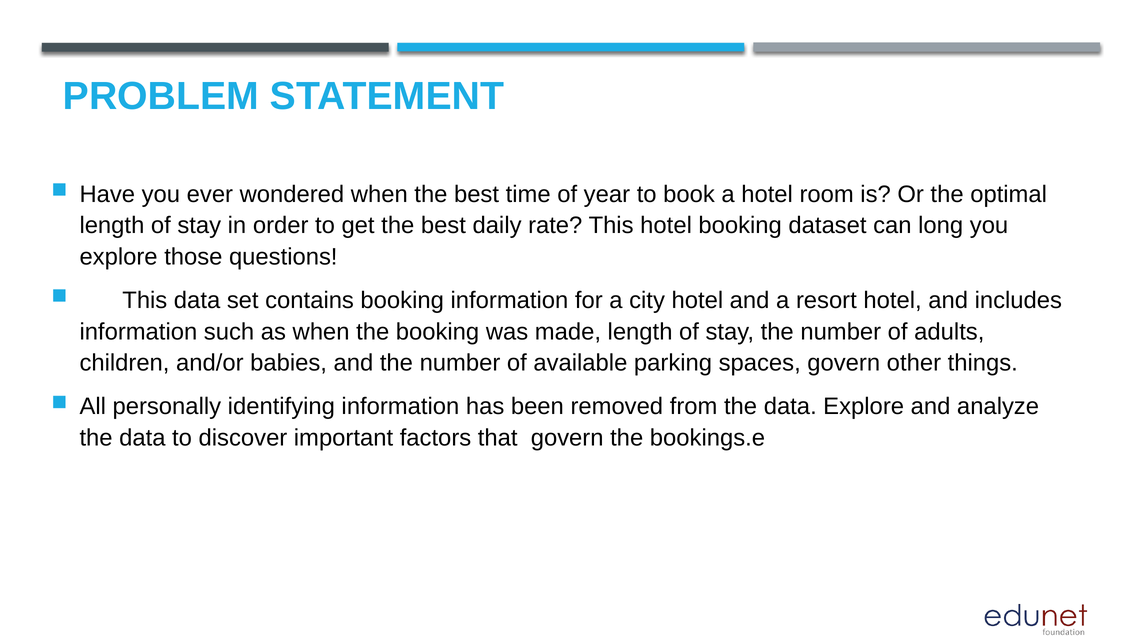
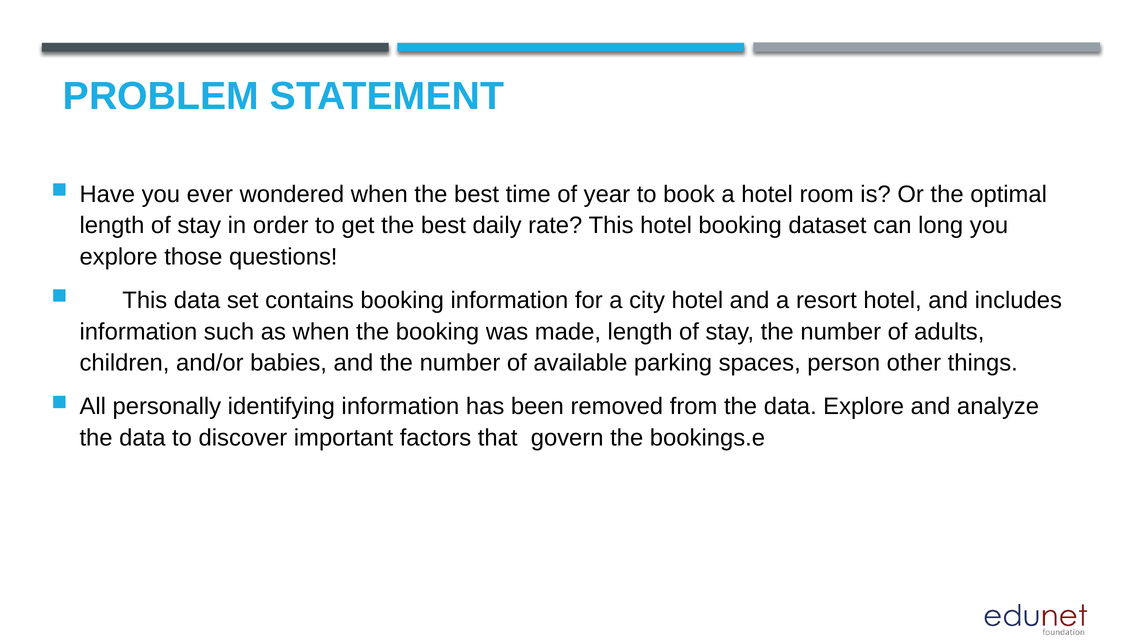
spaces govern: govern -> person (844, 363)
